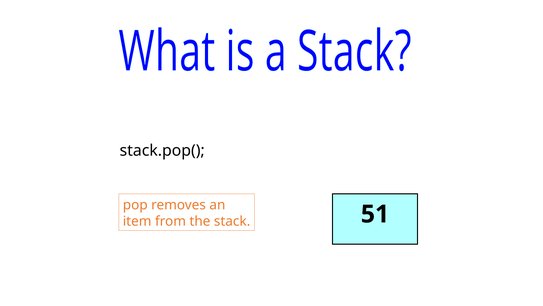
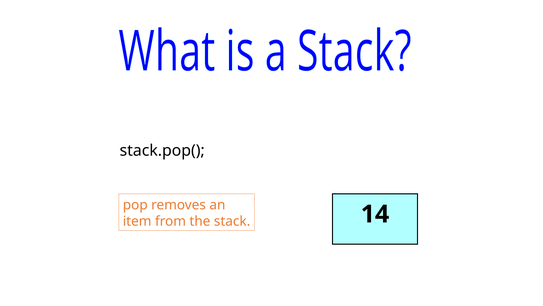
51: 51 -> 14 (375, 214)
